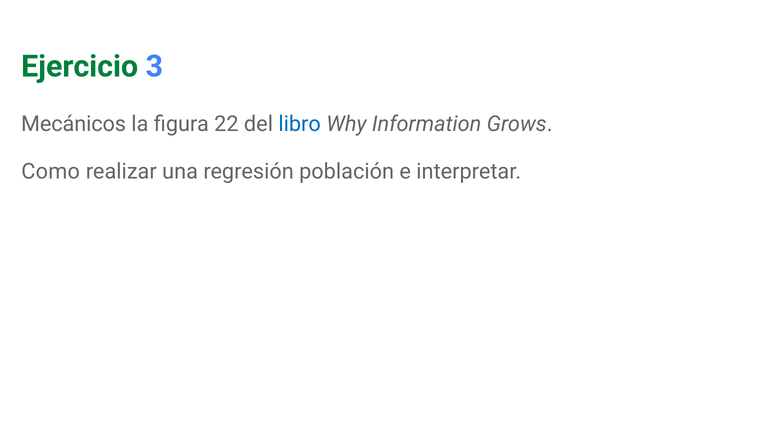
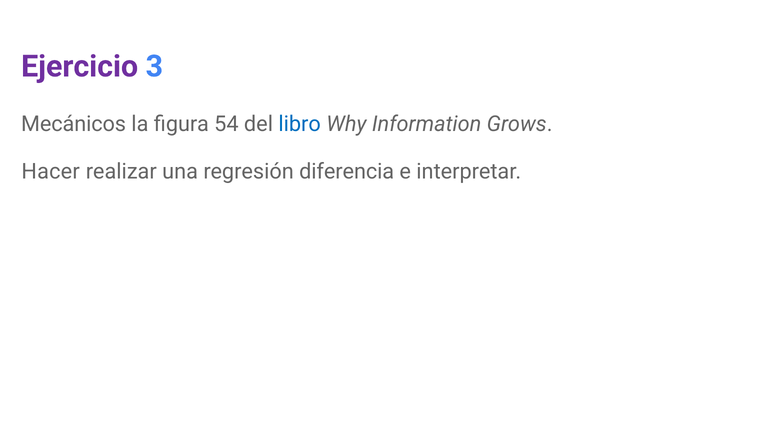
Ejercicio colour: green -> purple (80, 66)
22: 22 -> 54 (226, 124)
Como: Como -> Hacer (51, 171)
población: población -> diferencia (347, 171)
